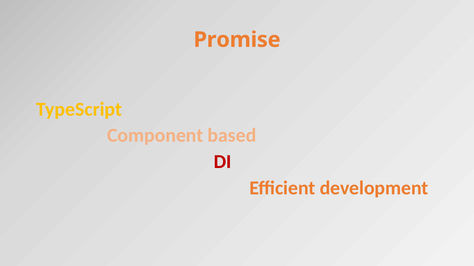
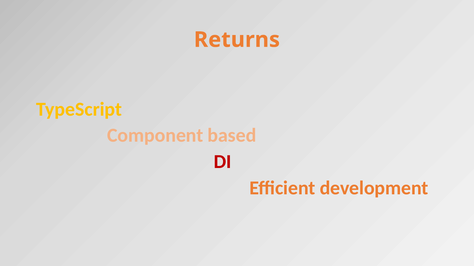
Promise: Promise -> Returns (237, 40)
